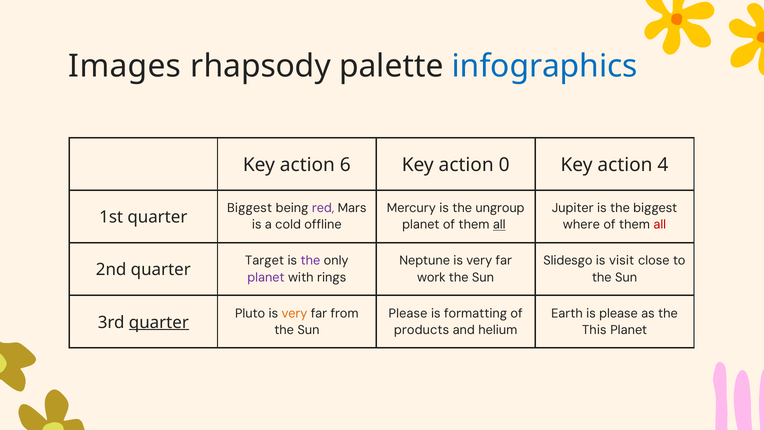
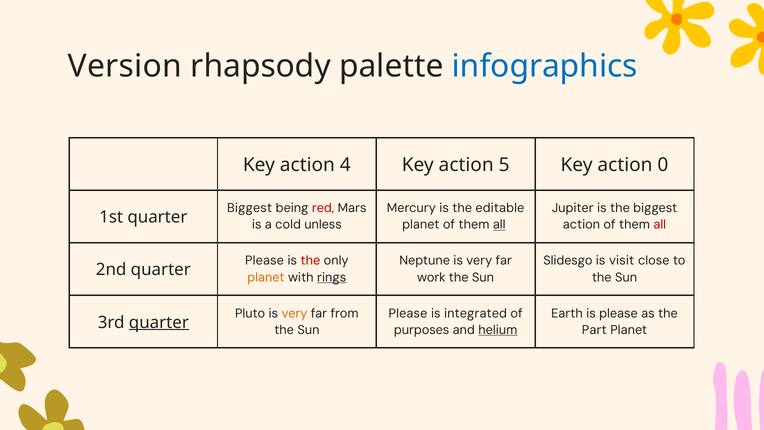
Images: Images -> Version (125, 66)
6: 6 -> 4 (345, 165)
0: 0 -> 5 (504, 165)
4: 4 -> 0 (663, 165)
red colour: purple -> red (323, 208)
ungroup: ungroup -> editable (500, 208)
offline: offline -> unless (323, 225)
where: where -> action (581, 225)
Target: Target -> Please (265, 261)
the colour: purple -> red (310, 261)
planet colour: purple -> orange (266, 277)
rings underline: none -> present (332, 277)
formatting: formatting -> integrated (476, 313)
products: products -> purposes (422, 330)
helium underline: none -> present (498, 330)
This: This -> Part (594, 330)
